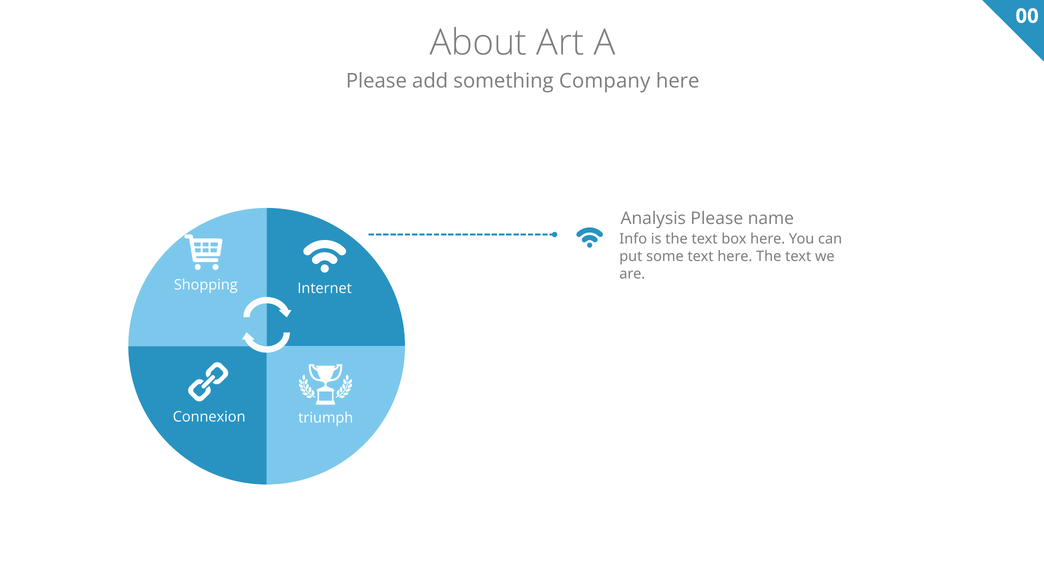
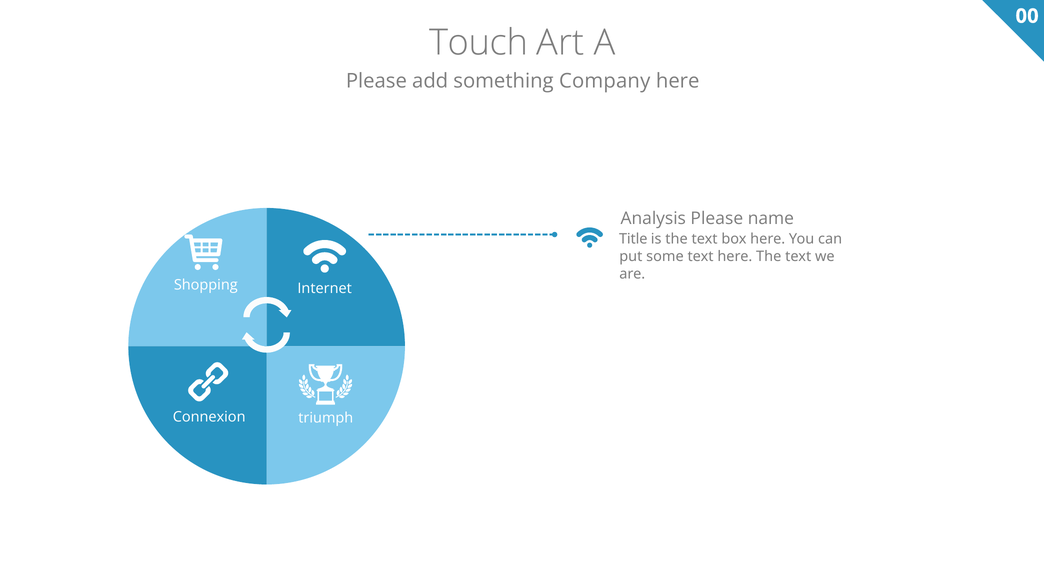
About: About -> Touch (479, 43)
Info: Info -> Title (633, 239)
